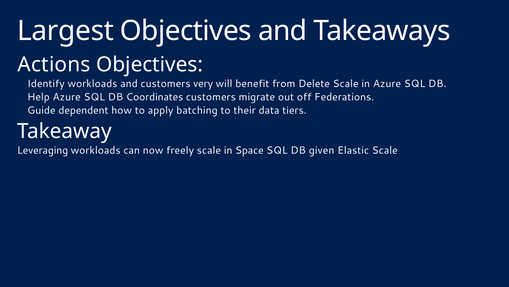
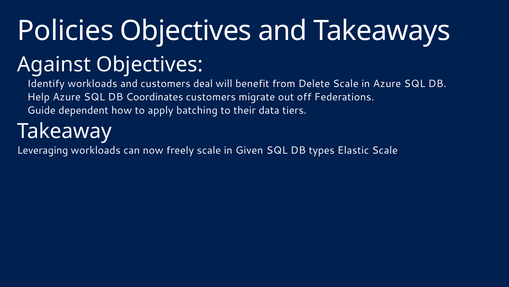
Largest: Largest -> Policies (66, 31)
Actions: Actions -> Against (54, 64)
very: very -> deal (203, 83)
Space: Space -> Given (249, 150)
given: given -> types (322, 150)
